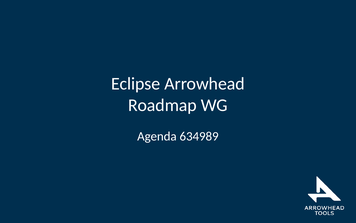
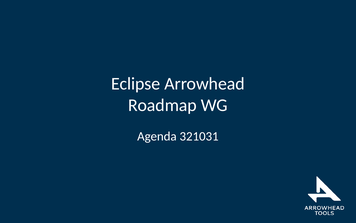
634989: 634989 -> 321031 (199, 136)
